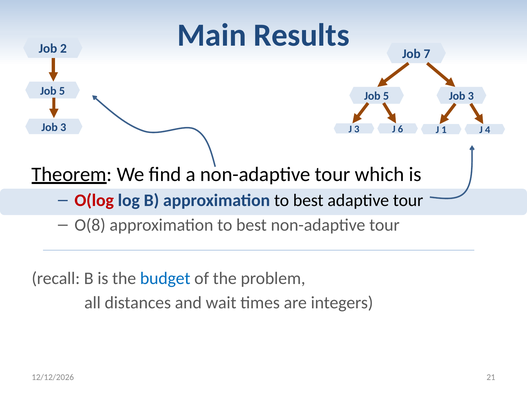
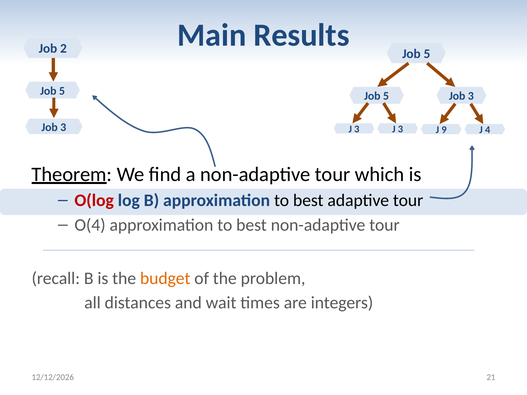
7: 7 -> 5 (427, 54)
3 J 6: 6 -> 3 (400, 129)
1: 1 -> 9 (444, 130)
O(8: O(8 -> O(4 (90, 225)
budget colour: blue -> orange (165, 278)
